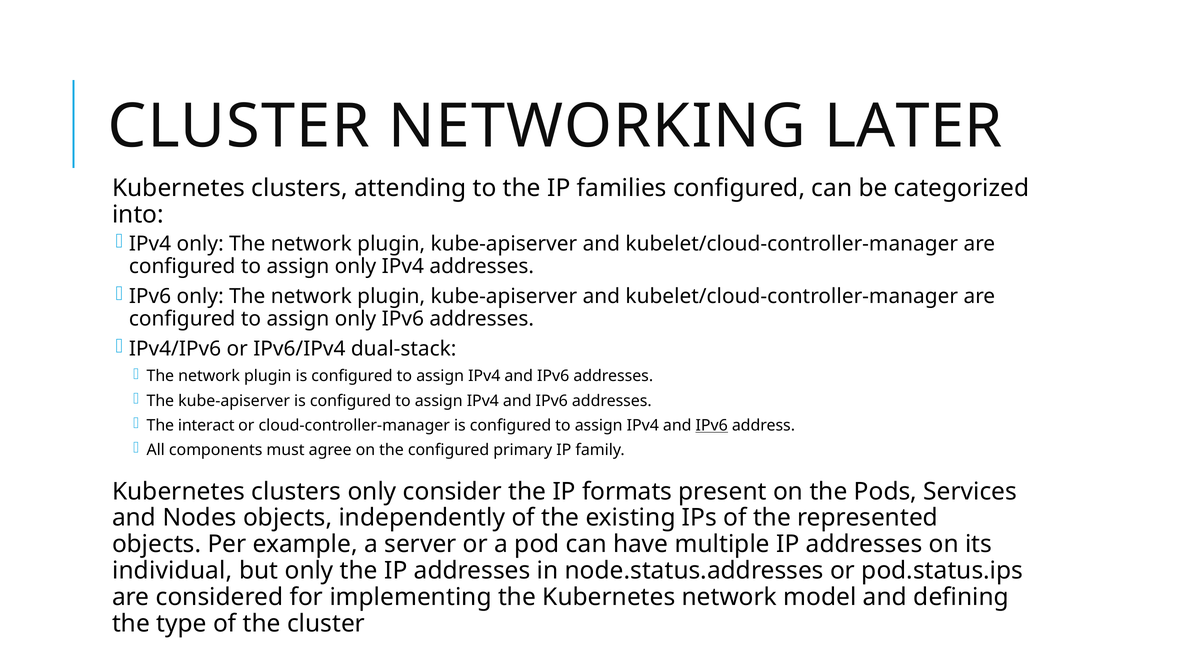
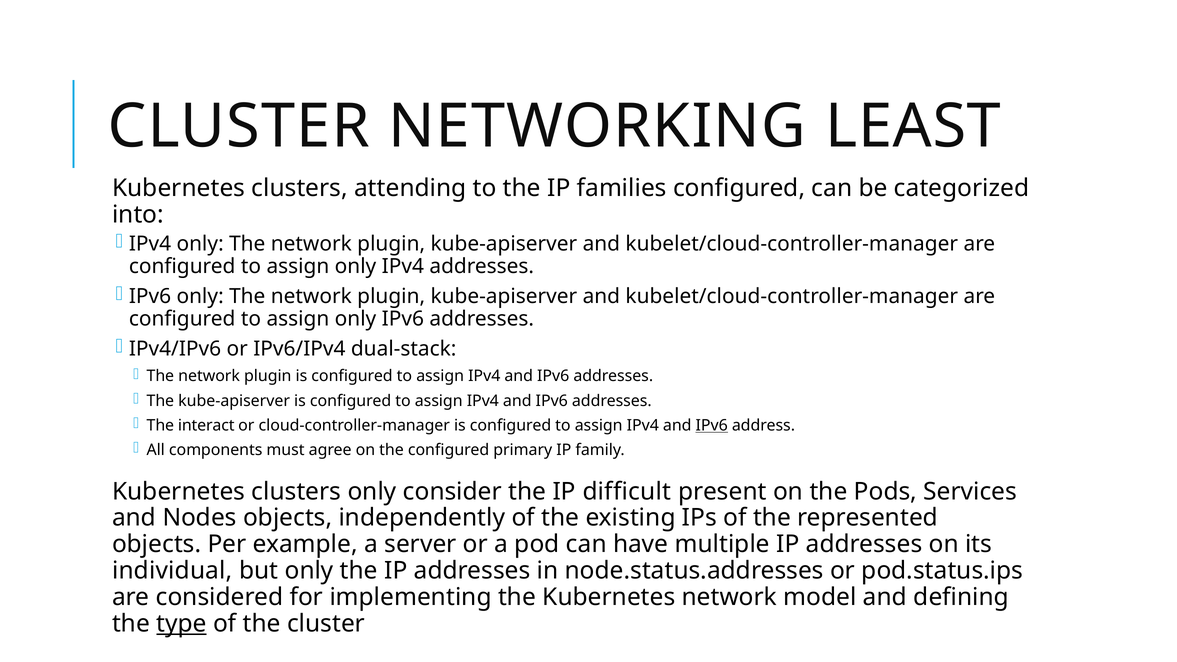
LATER: LATER -> LEAST (913, 126)
formats: formats -> difficult (627, 491)
type underline: none -> present (182, 624)
